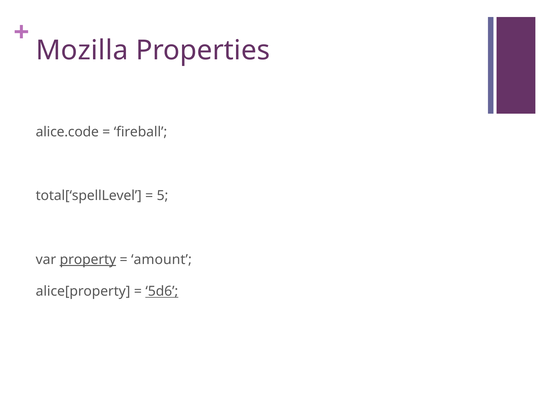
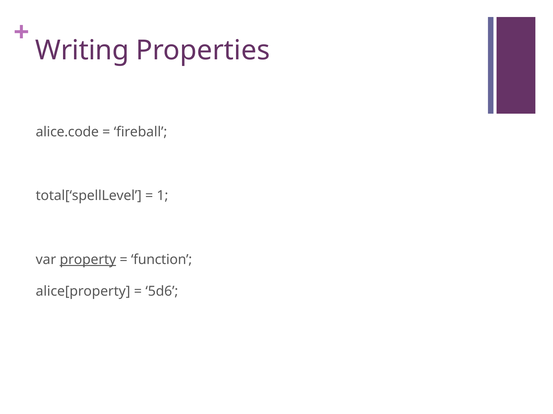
Mozilla: Mozilla -> Writing (82, 51)
5: 5 -> 1 (163, 196)
amount: amount -> function (162, 260)
5d6 underline: present -> none (162, 292)
